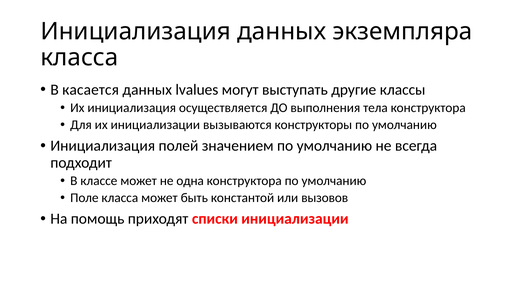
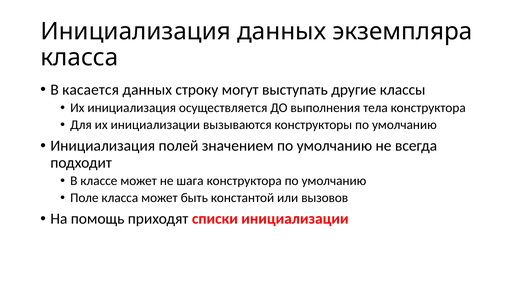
lvalues: lvalues -> строку (197, 90)
одна: одна -> шага (190, 181)
